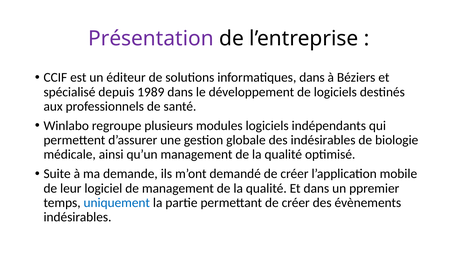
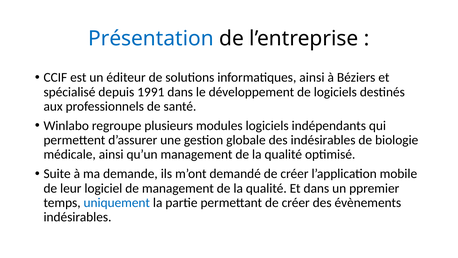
Présentation colour: purple -> blue (151, 38)
informatiques dans: dans -> ainsi (312, 77)
1989: 1989 -> 1991 (151, 92)
